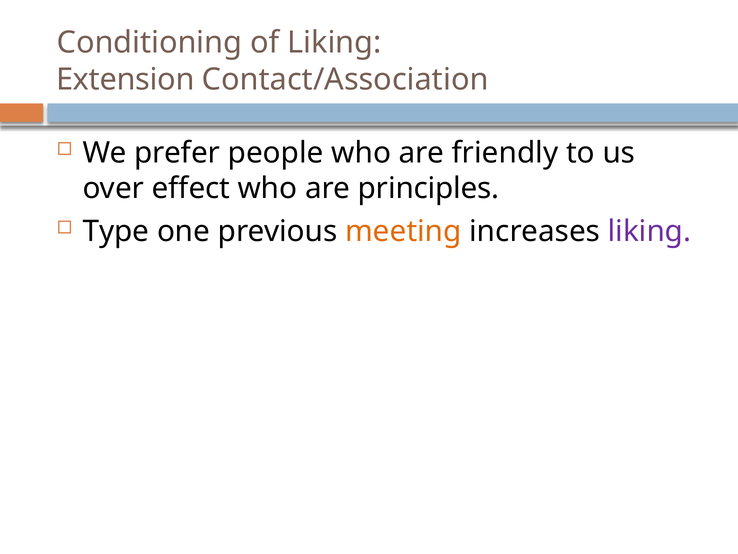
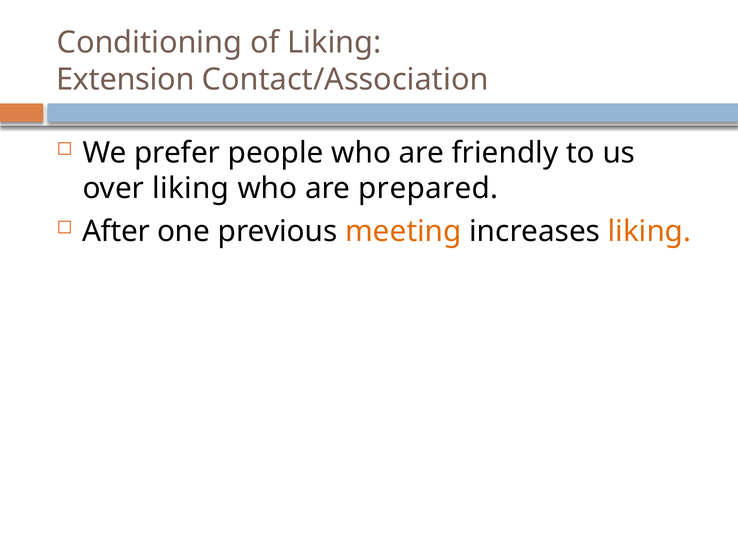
over effect: effect -> liking (191, 188)
principles: principles -> prepared (428, 188)
Type: Type -> After (116, 231)
liking colour: purple -> orange (649, 231)
